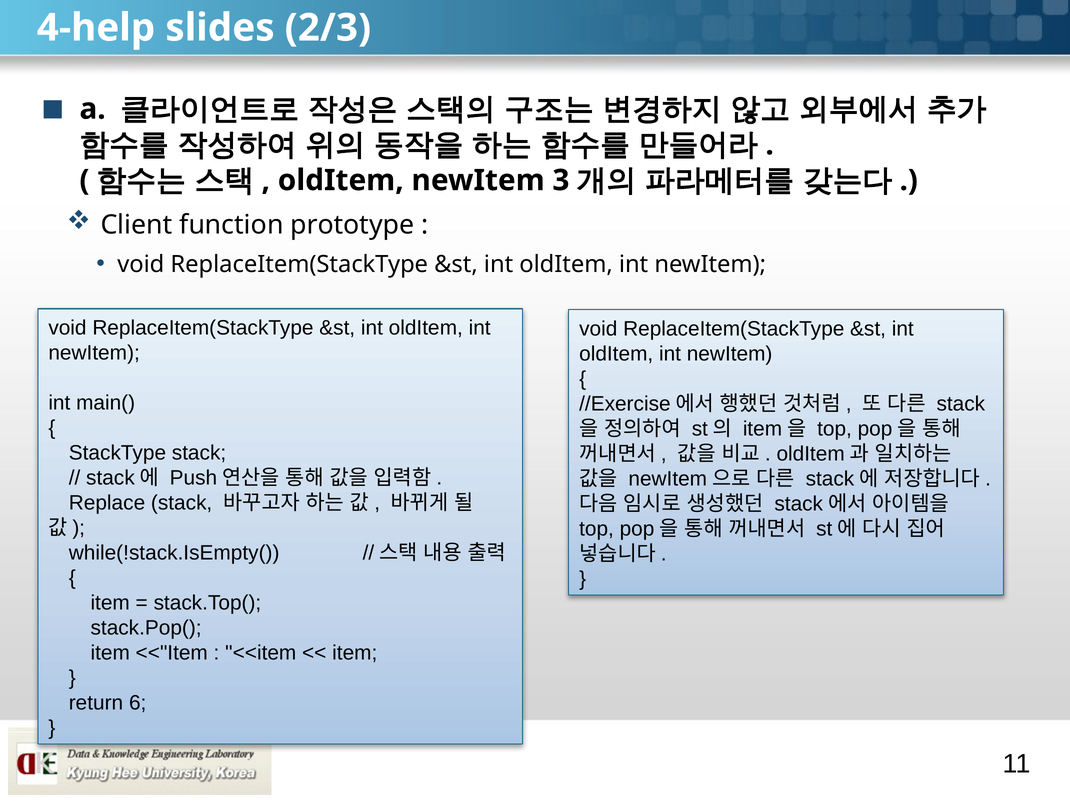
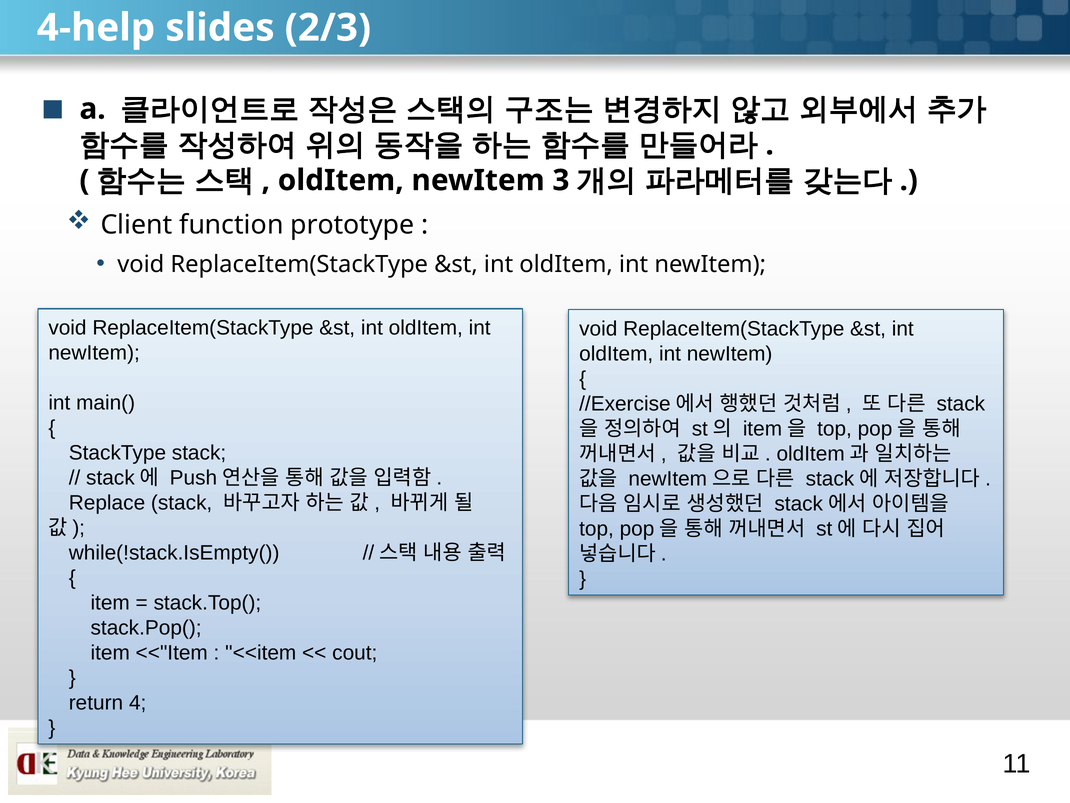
item: item -> cout (355, 653)
6: 6 -> 4 (138, 702)
